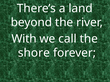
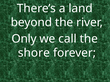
With: With -> Only (24, 39)
